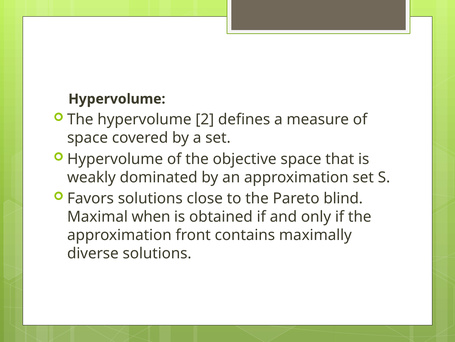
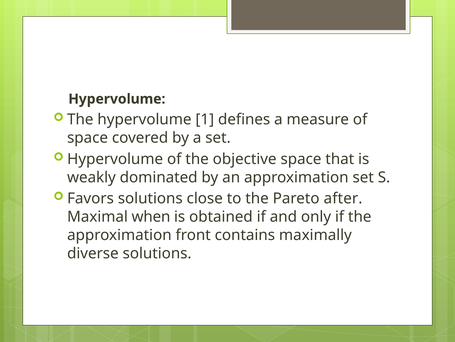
2: 2 -> 1 (205, 119)
blind: blind -> after (343, 198)
